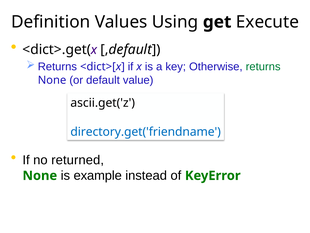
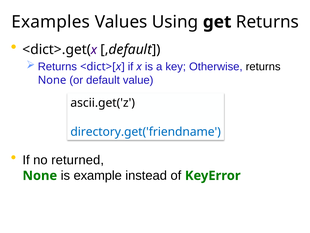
Definition: Definition -> Examples (51, 22)
get Execute: Execute -> Returns (267, 22)
returns colour: green -> black (263, 67)
